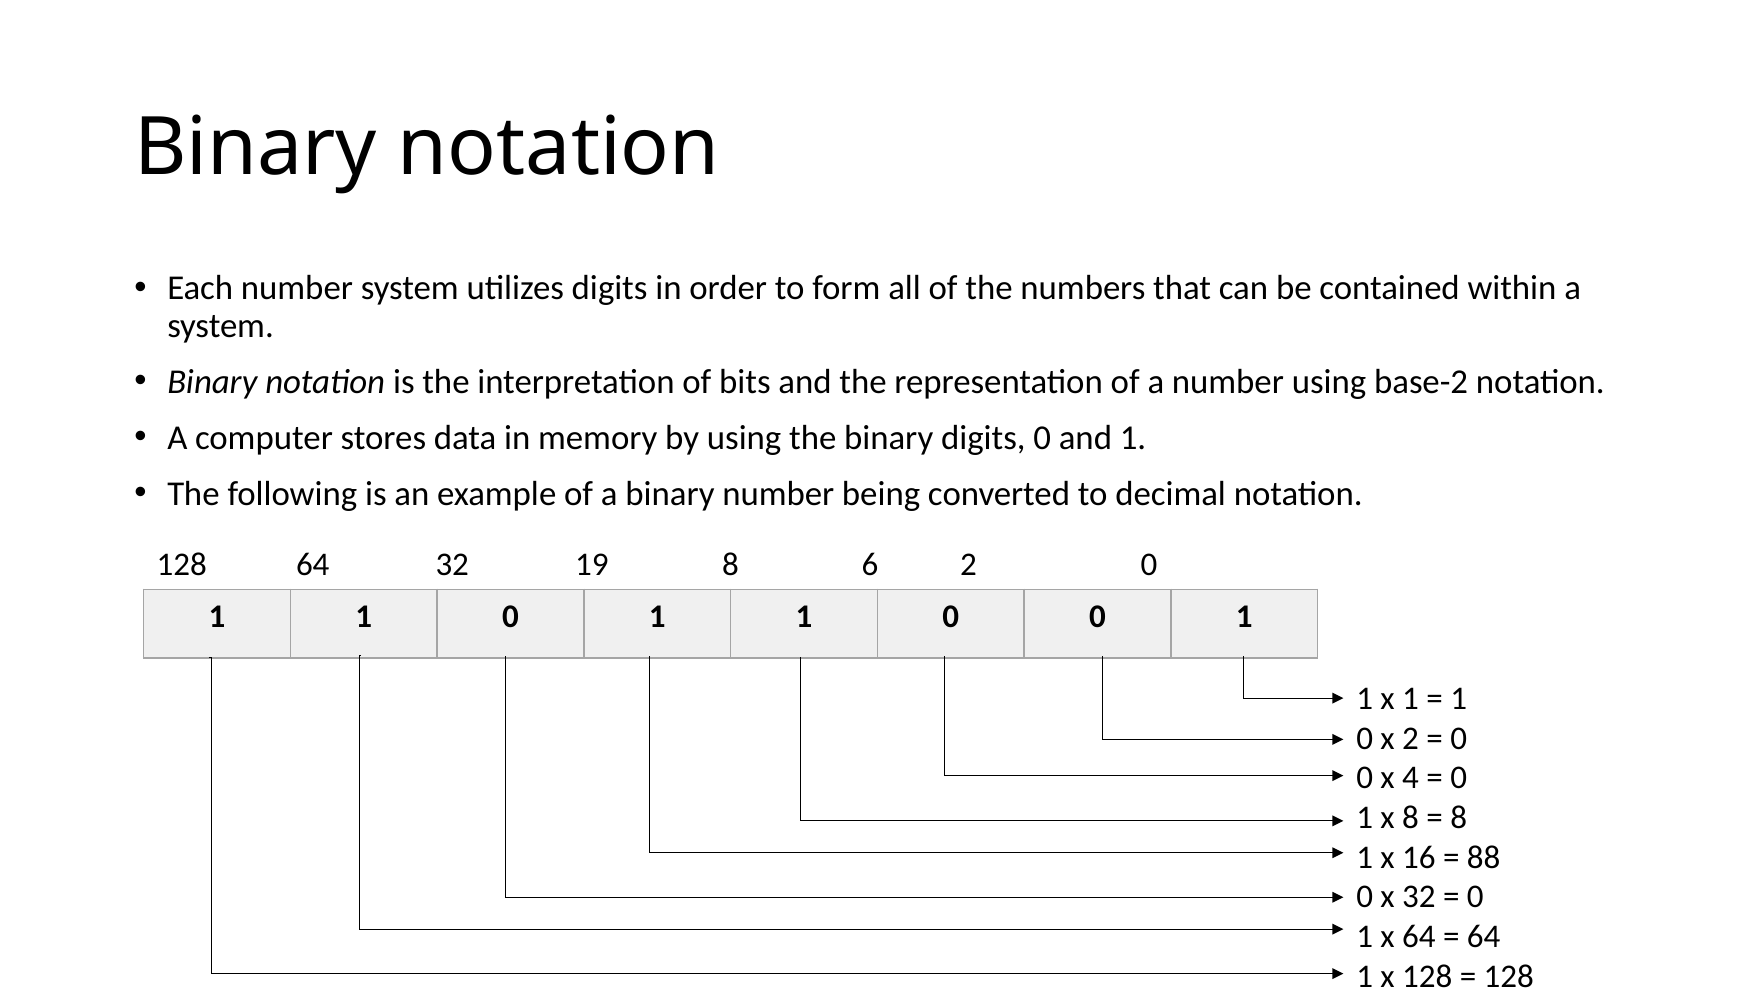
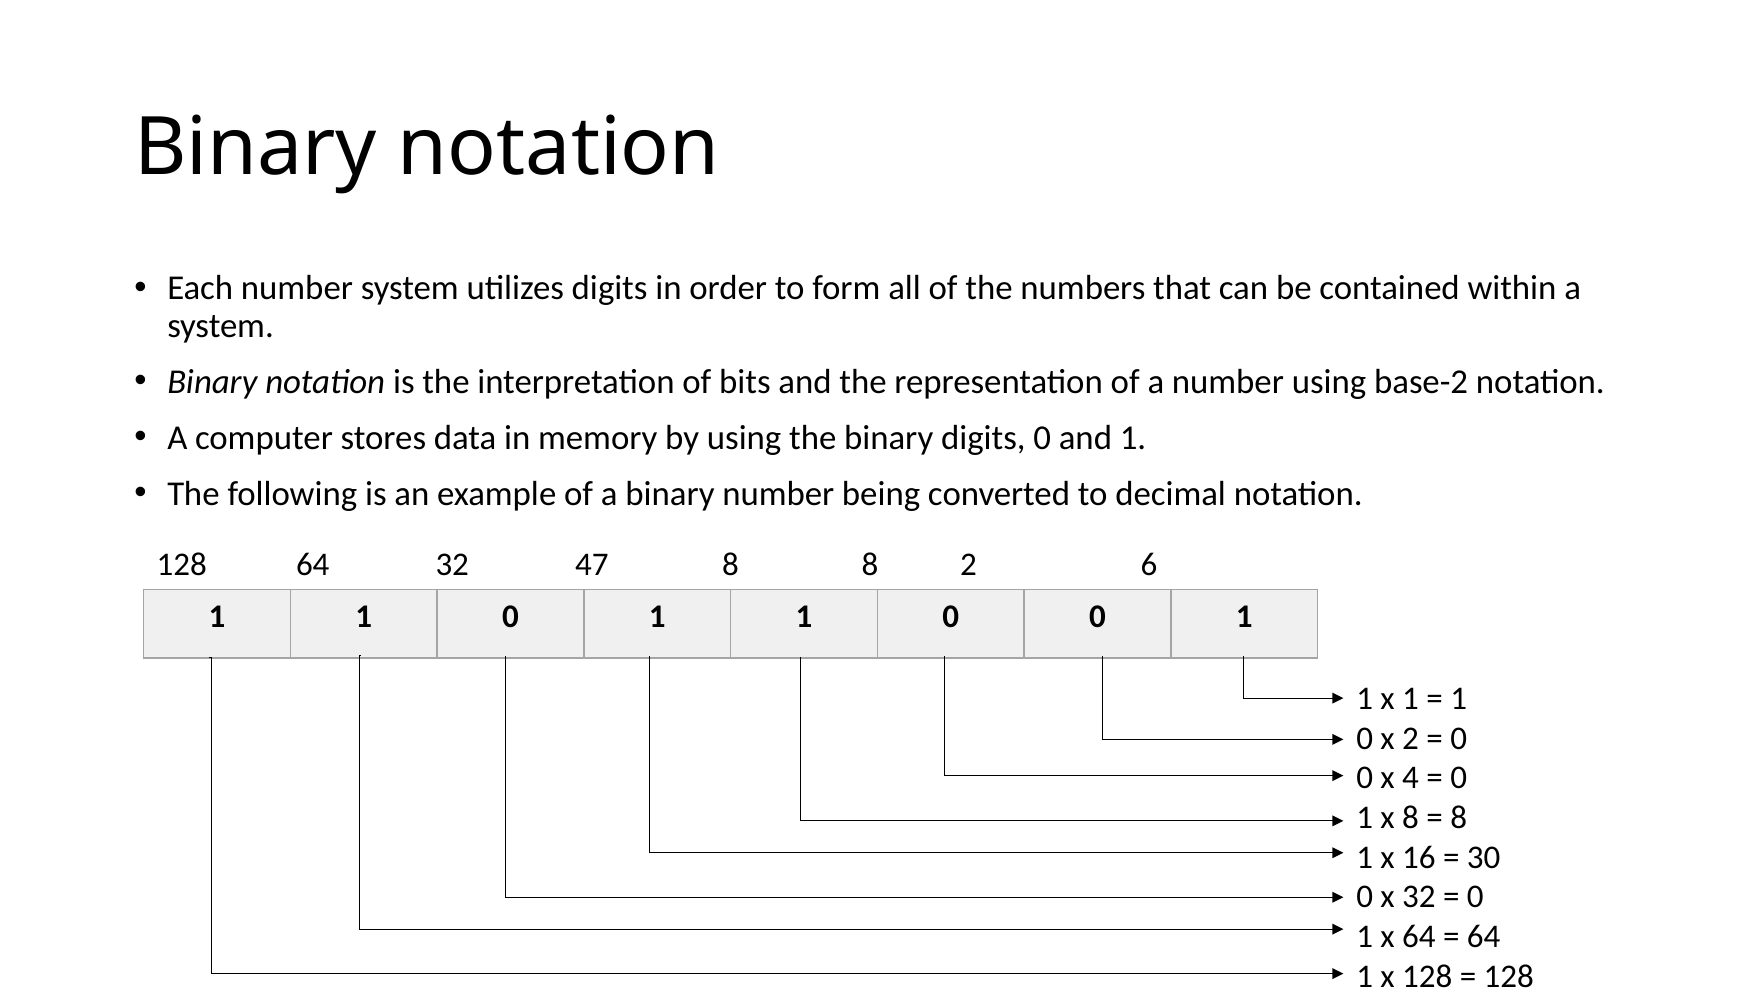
19: 19 -> 47 (592, 564)
8 6: 6 -> 8 (870, 564)
2 0: 0 -> 6 (1149, 564)
88: 88 -> 30 (1484, 857)
